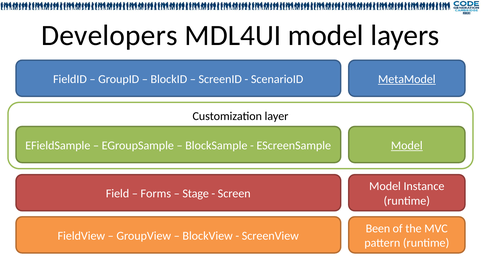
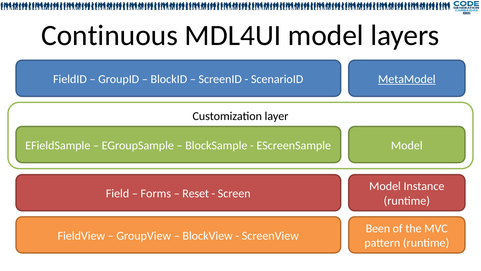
Developers: Developers -> Continuous (109, 35)
Model underline: present -> none (407, 145)
Stage: Stage -> Reset (196, 193)
